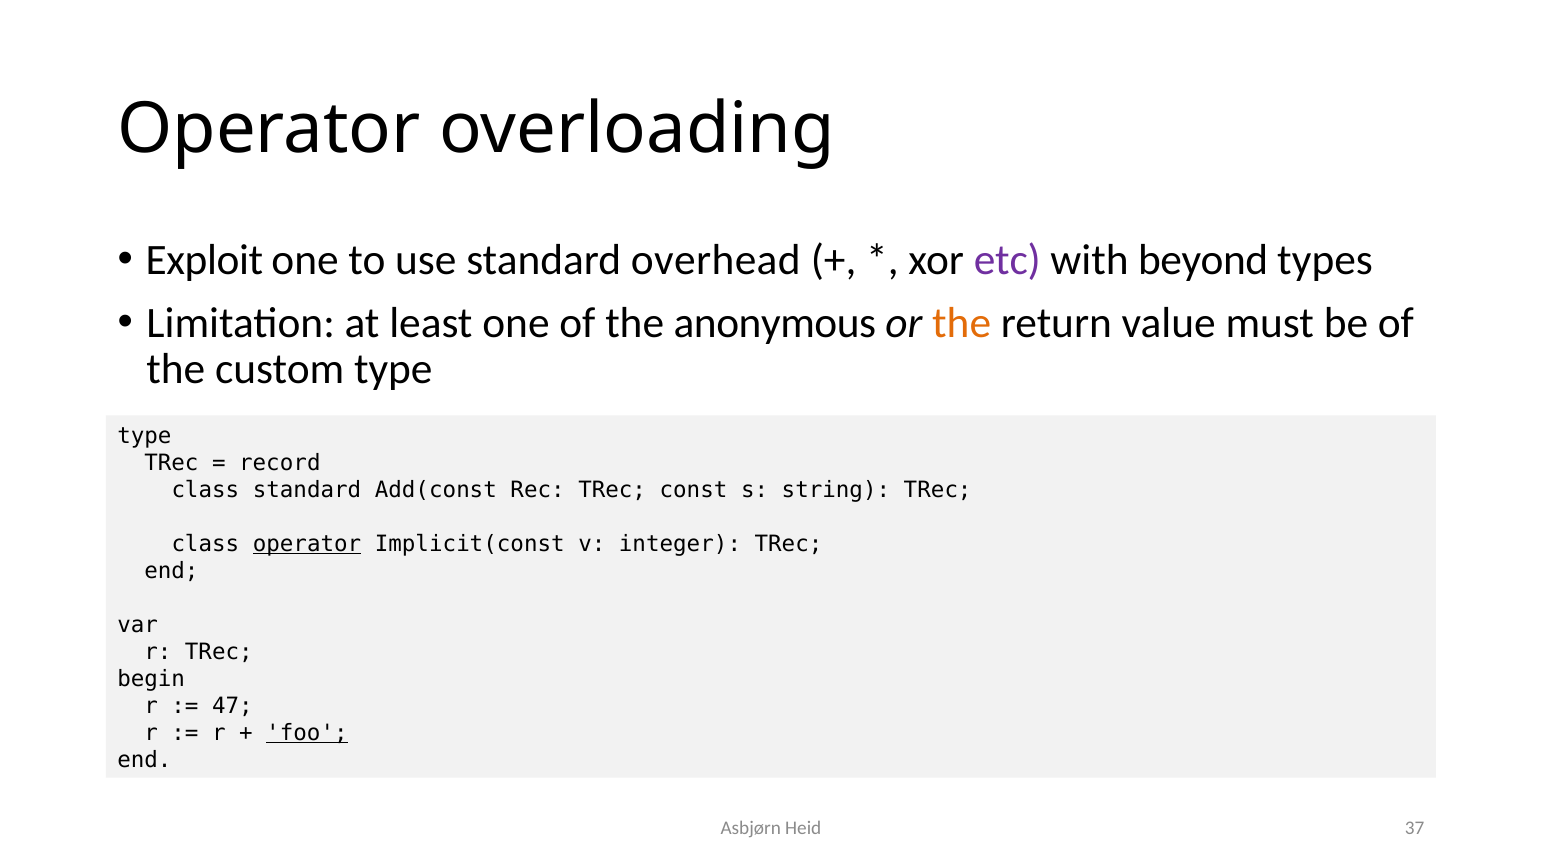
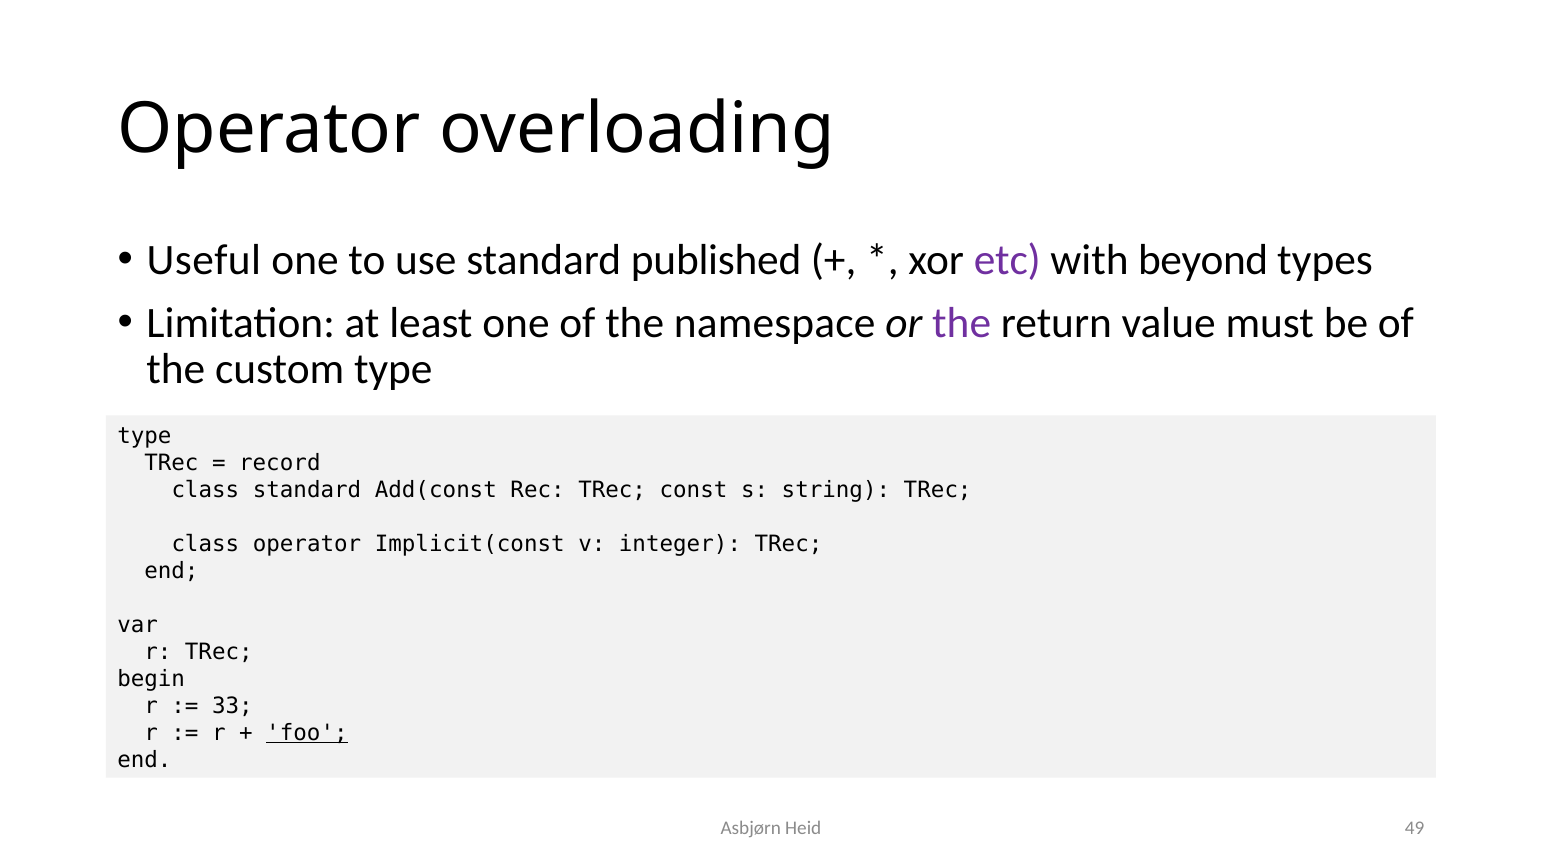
Exploit: Exploit -> Useful (204, 260)
overhead: overhead -> published (716, 260)
anonymous: anonymous -> namespace (775, 323)
the colour: orange -> purple (962, 323)
operator underline: present -> none (307, 544)
47: 47 -> 33 (232, 706)
37: 37 -> 49 (1415, 828)
